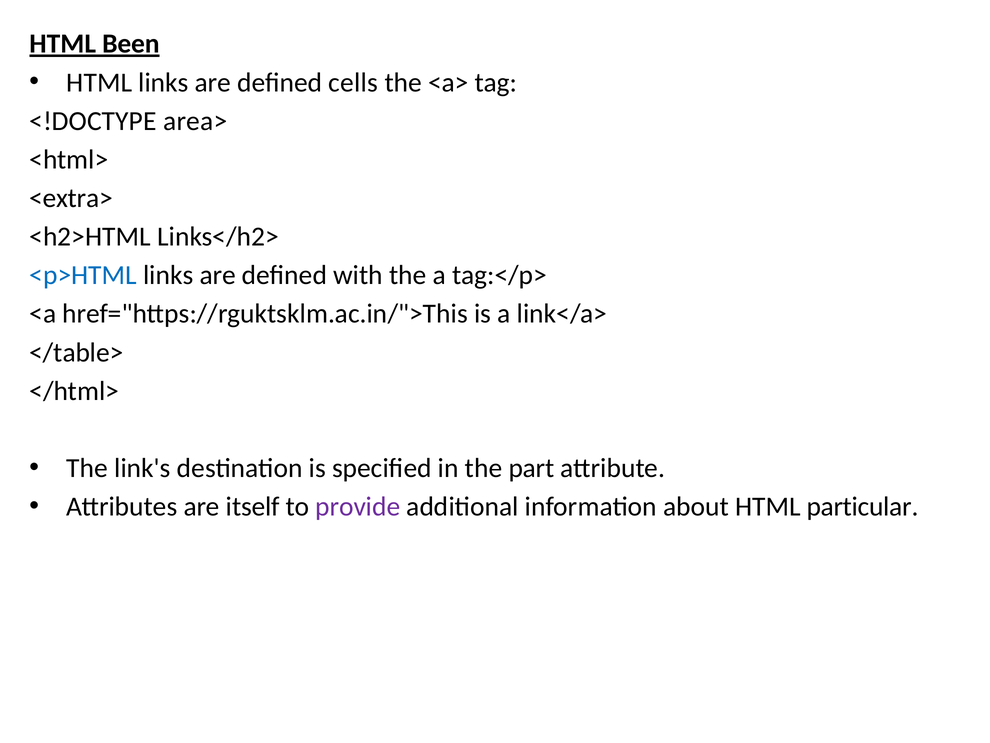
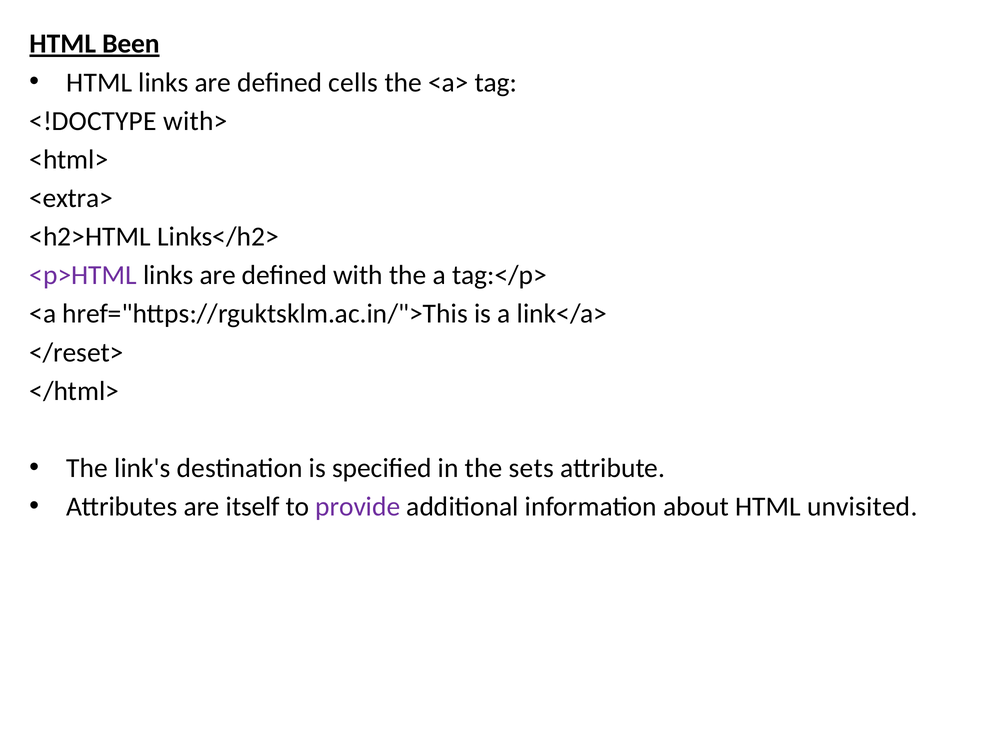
area>: area> -> with> (195, 121)
<p>HTML colour: blue -> purple (83, 275)
</table>: </table> -> </reset> (76, 352)
part: part -> sets (531, 468)
particular: particular -> unvisited (862, 506)
